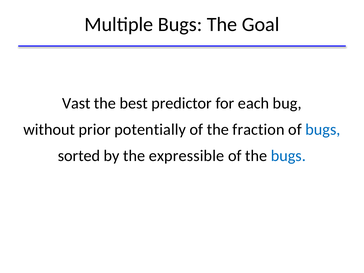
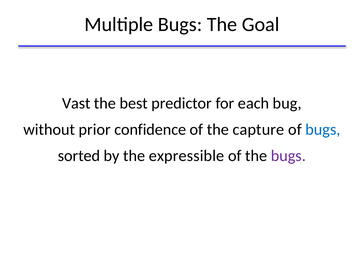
potentially: potentially -> confidence (150, 130)
fraction: fraction -> capture (258, 130)
bugs colour: blue -> purple (288, 156)
